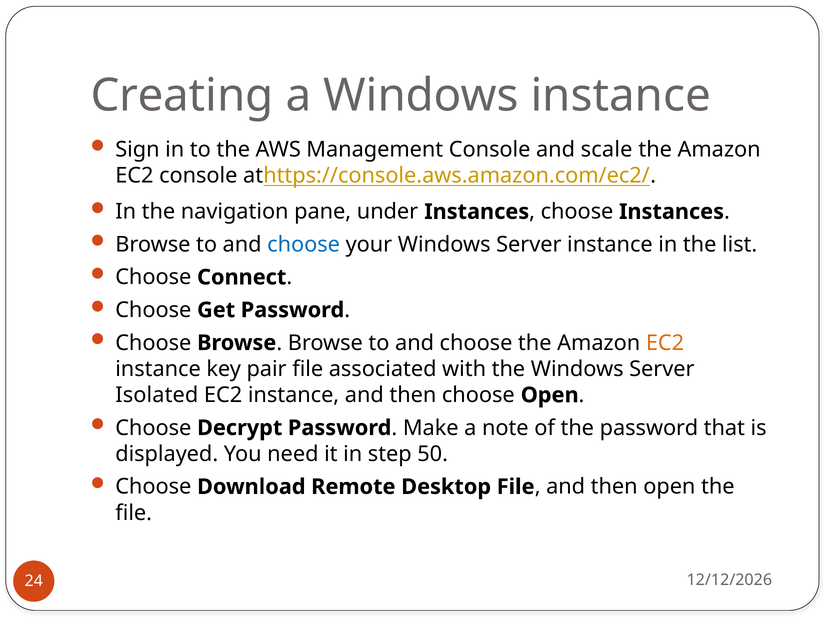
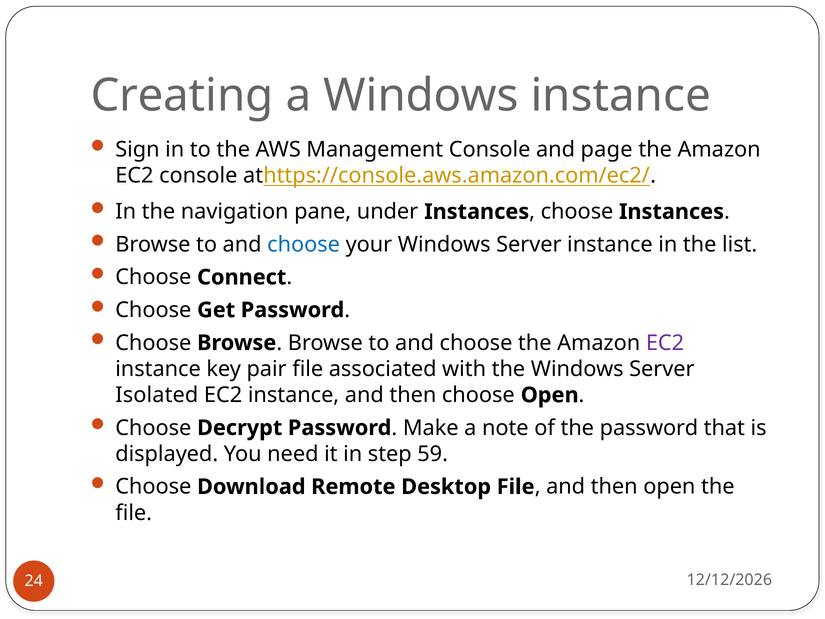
scale: scale -> page (607, 149)
EC2 colour: orange -> purple (665, 343)
50: 50 -> 59 (433, 454)
